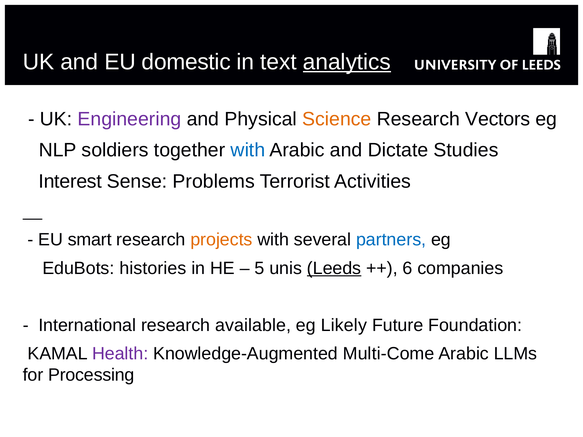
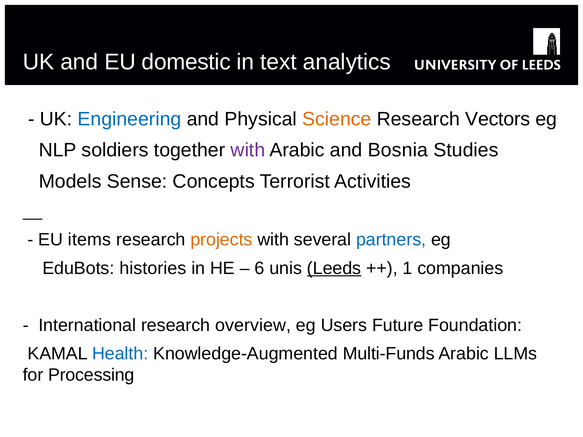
analytics underline: present -> none (347, 62)
Engineering colour: purple -> blue (129, 119)
with colour: blue -> purple (248, 150)
Dictate: Dictate -> Bosnia (398, 150)
Interest: Interest -> Models (70, 181)
Problems: Problems -> Concepts (214, 181)
smart: smart -> items (90, 240)
5: 5 -> 6 (260, 268)
6: 6 -> 1 (408, 268)
available: available -> overview (253, 325)
Likely: Likely -> Users (344, 325)
Health colour: purple -> blue (120, 354)
Multi-Come: Multi-Come -> Multi-Funds (389, 354)
